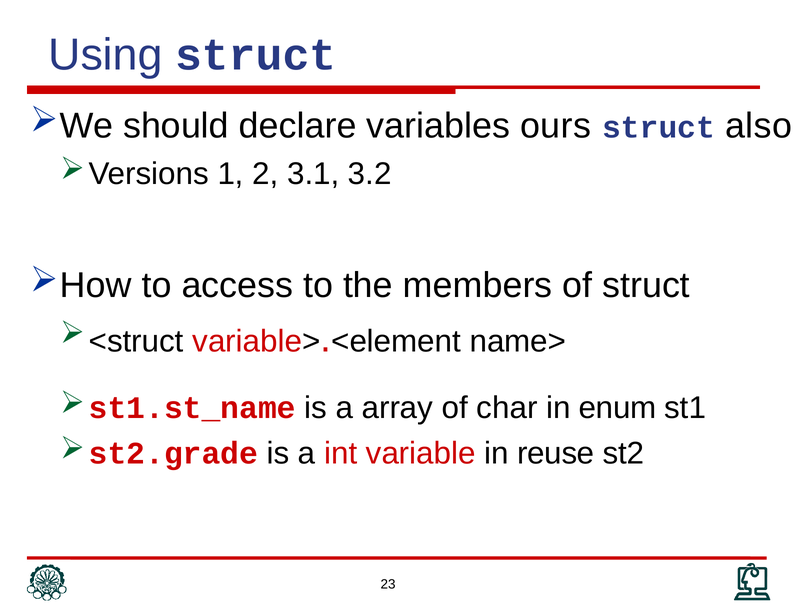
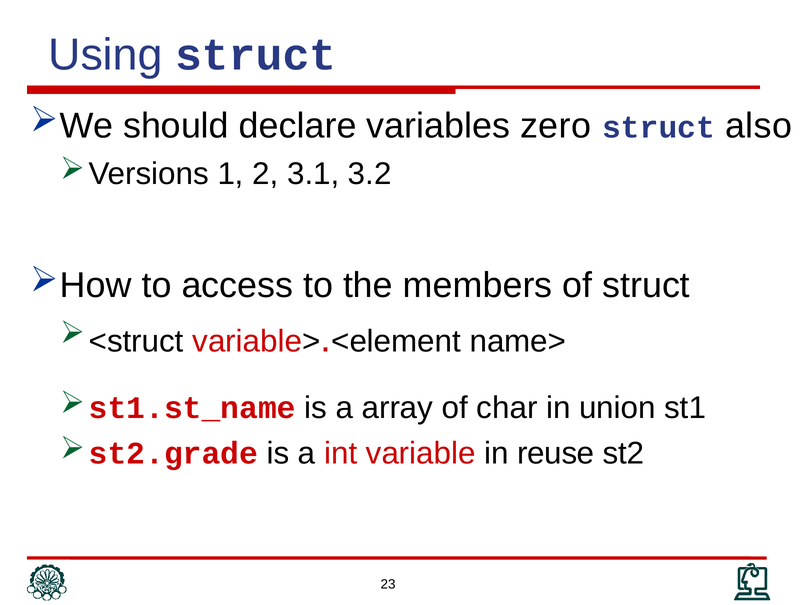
ours: ours -> zero (556, 126)
enum: enum -> union (617, 408)
